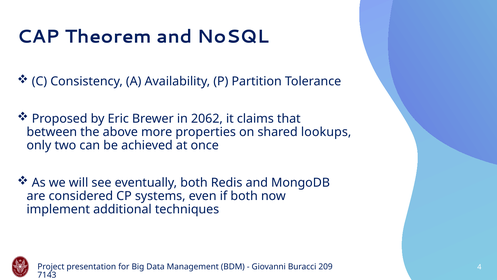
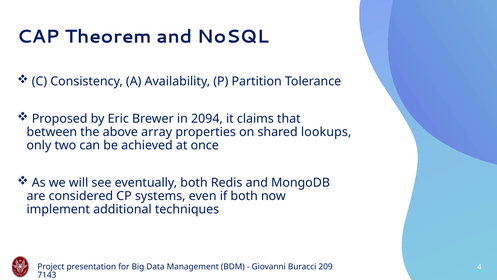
2062: 2062 -> 2094 (207, 118)
more: more -> array (157, 132)
